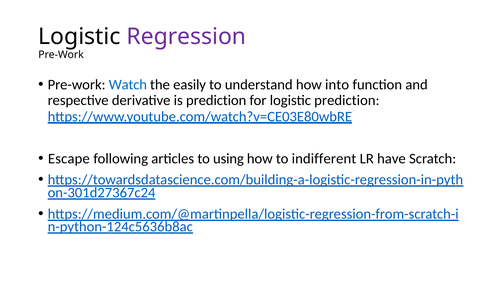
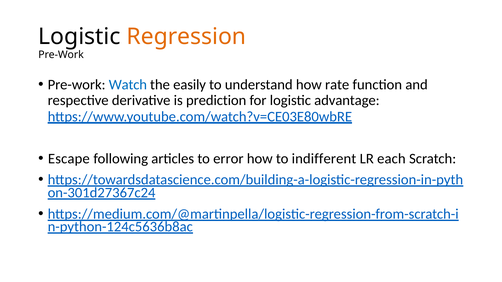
Regression colour: purple -> orange (186, 37)
into: into -> rate (337, 85)
logistic prediction: prediction -> advantage (347, 101)
using: using -> error (228, 159)
have: have -> each (391, 159)
